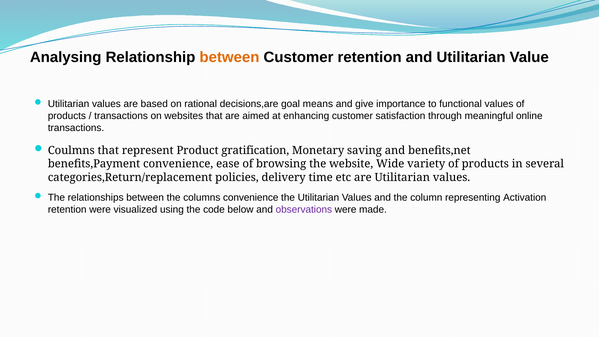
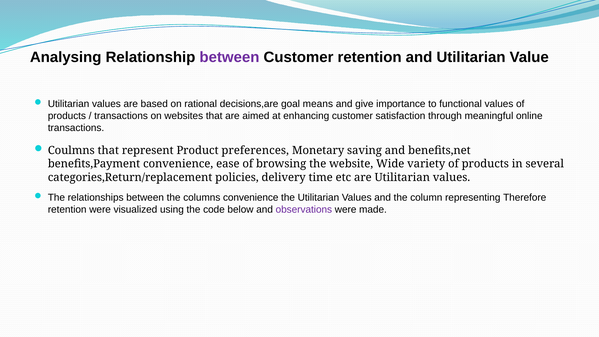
between colour: orange -> purple (229, 57)
gratification: gratification -> preferences (255, 150)
Activation: Activation -> Therefore (525, 197)
